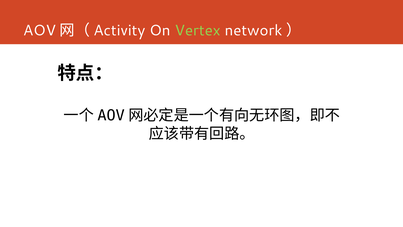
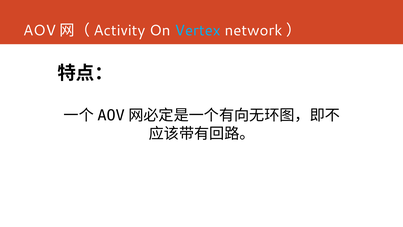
Vertex colour: light green -> light blue (198, 30)
